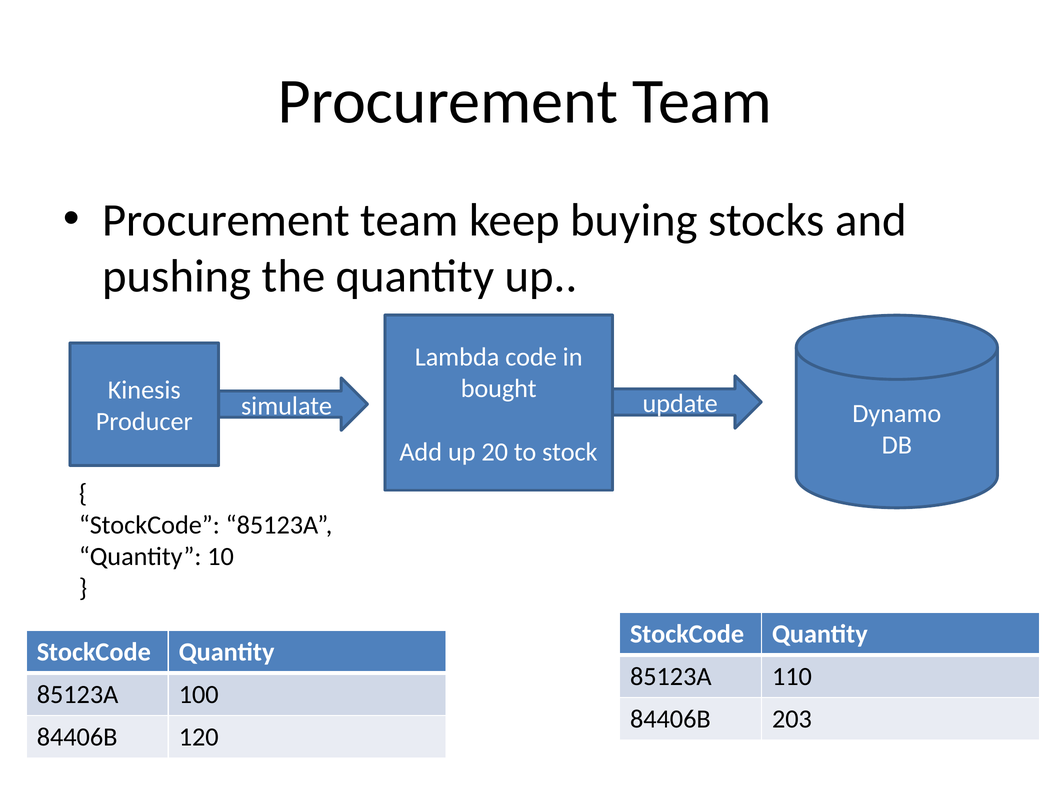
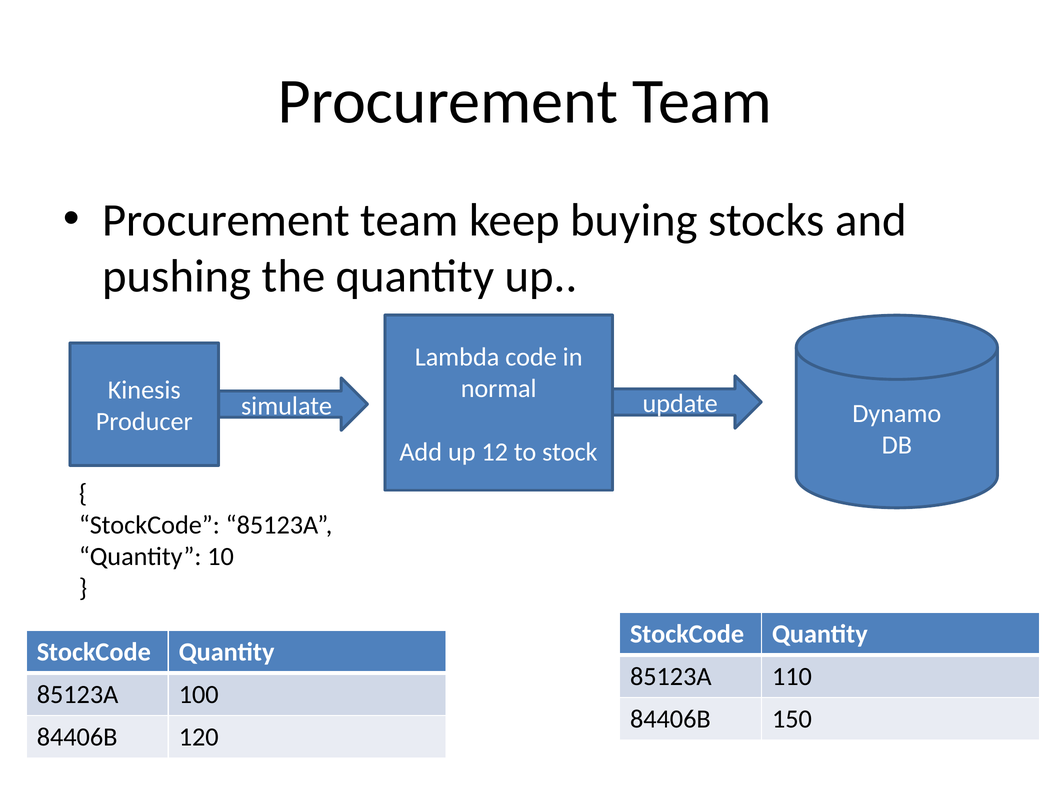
bought: bought -> normal (499, 389)
20: 20 -> 12 (495, 452)
203: 203 -> 150 (792, 719)
